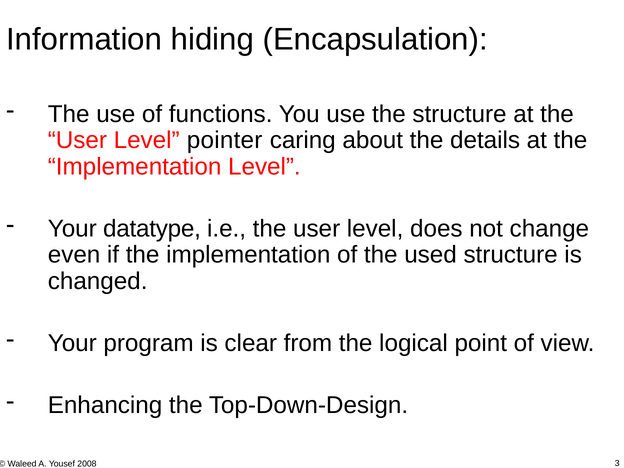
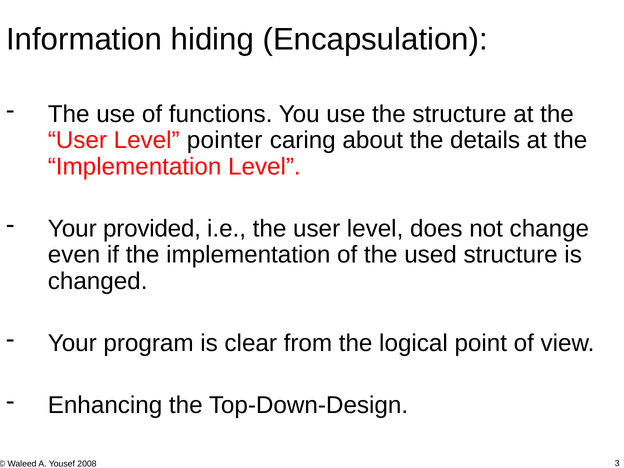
datatype: datatype -> provided (152, 229)
